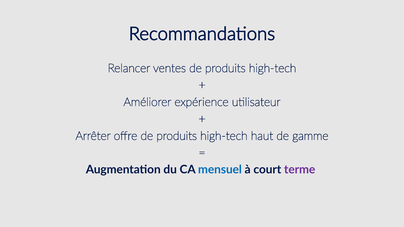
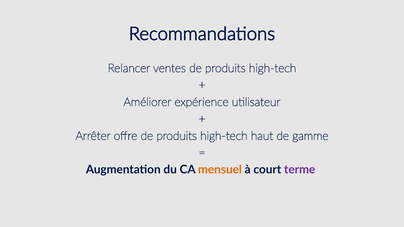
mensuel colour: blue -> orange (220, 170)
